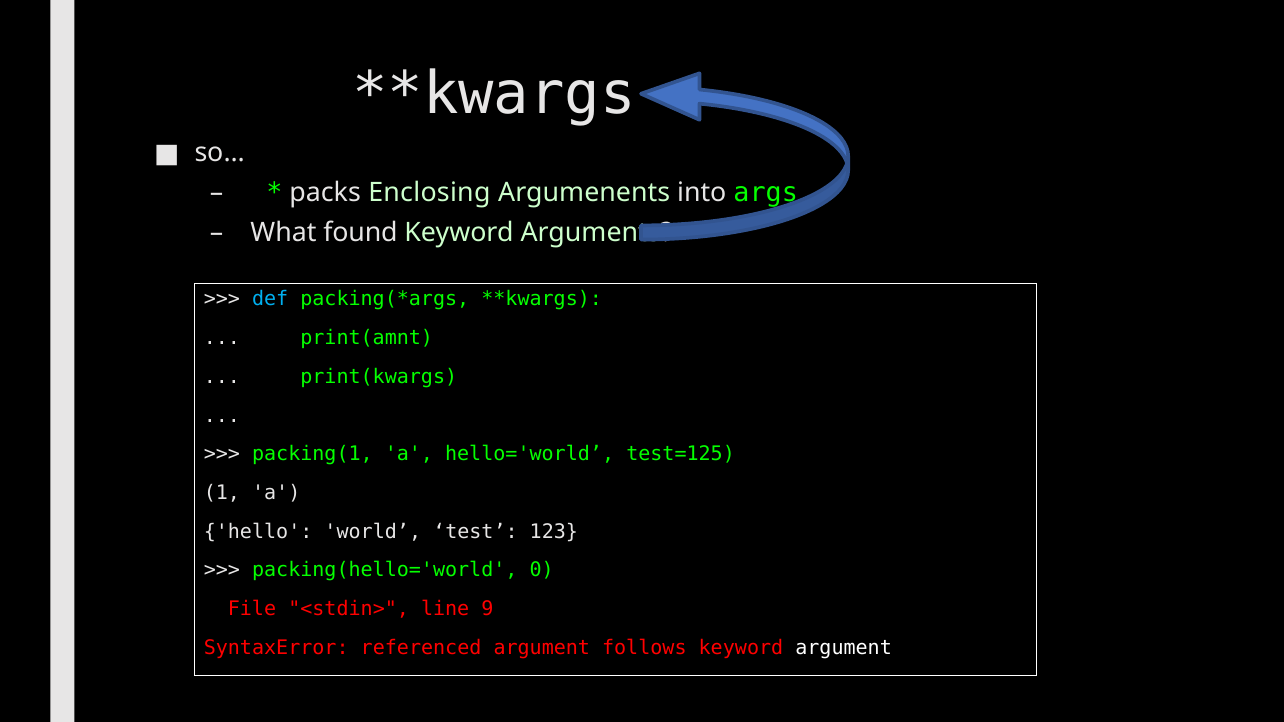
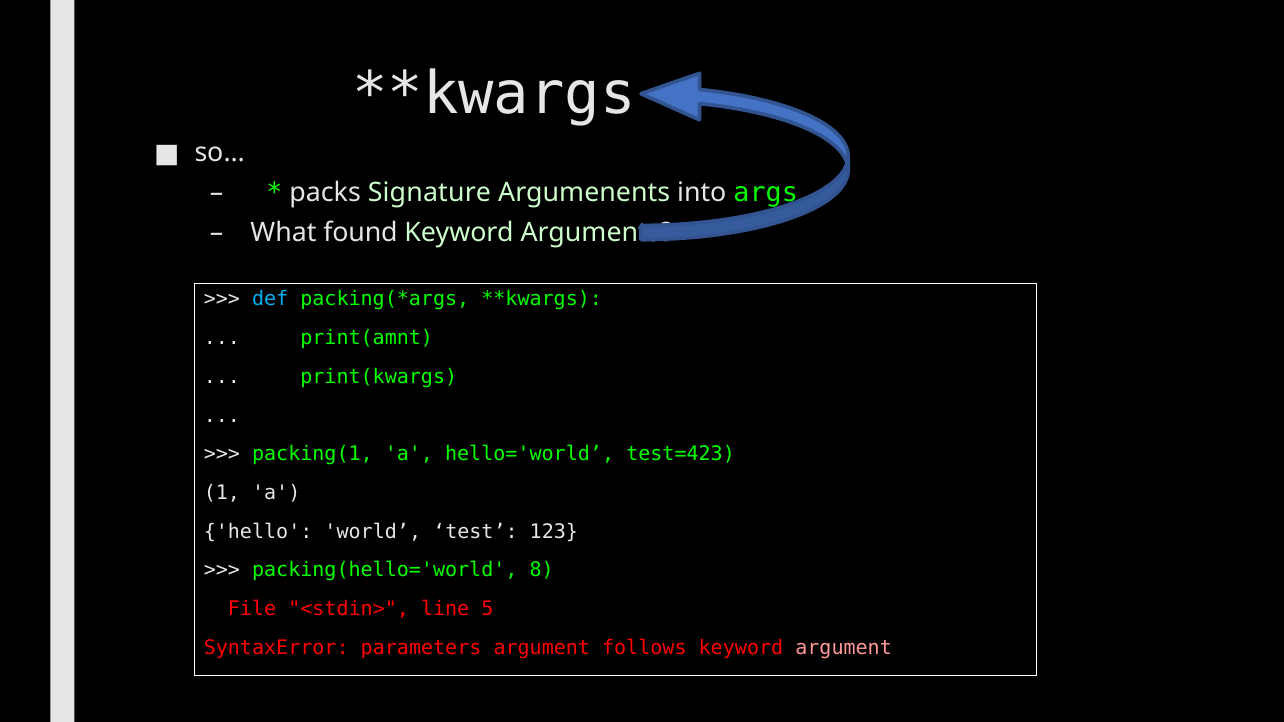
Enclosing: Enclosing -> Signature (429, 193)
test=125: test=125 -> test=423 (681, 454)
0: 0 -> 8 (542, 570)
9: 9 -> 5 (487, 609)
referenced: referenced -> parameters (421, 648)
argument colour: white -> pink (844, 648)
